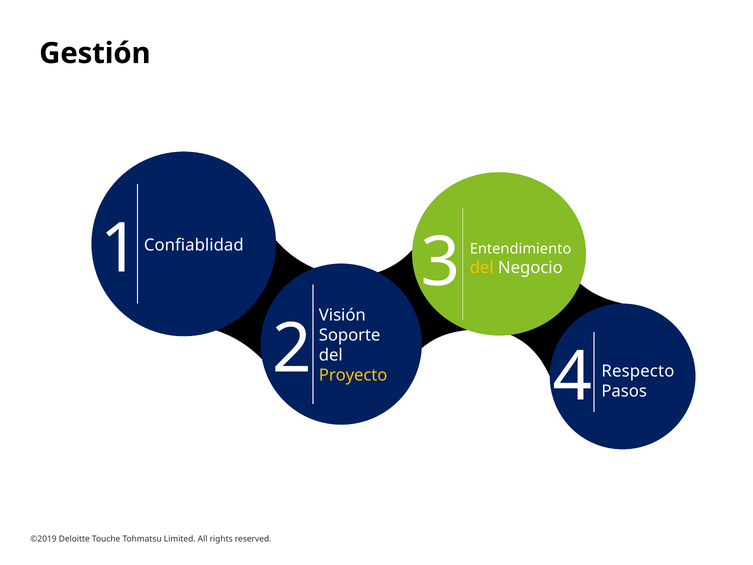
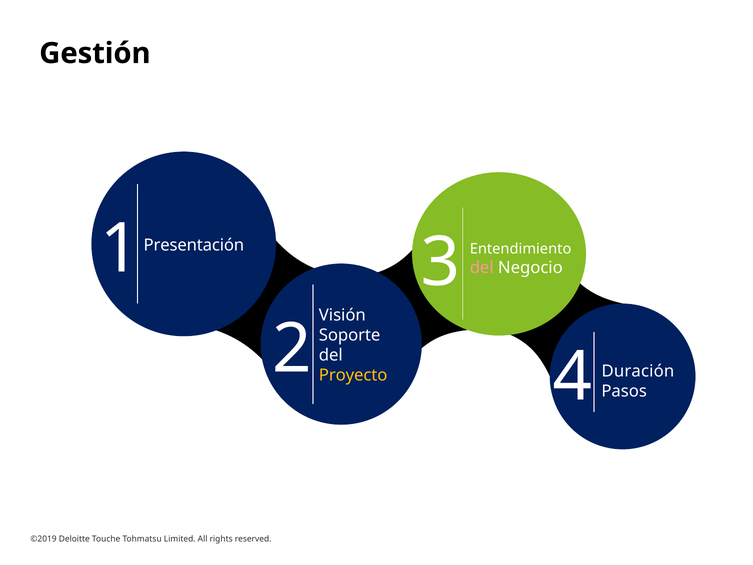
Confiablidad: Confiablidad -> Presentación (194, 245)
del colour: yellow -> pink (482, 268)
Respecto: Respecto -> Duración (638, 371)
